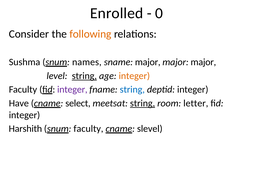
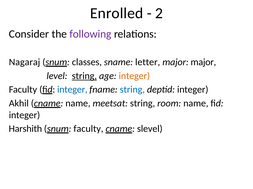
0: 0 -> 2 (159, 13)
following colour: orange -> purple (90, 34)
Sushma: Sushma -> Nagaraj (25, 62)
names: names -> classes (87, 62)
sname major: major -> letter (148, 62)
integer colour: purple -> blue (72, 90)
Have: Have -> Akhil (19, 104)
cname select: select -> name (78, 104)
string underline: present -> none (143, 104)
room letter: letter -> name (196, 104)
